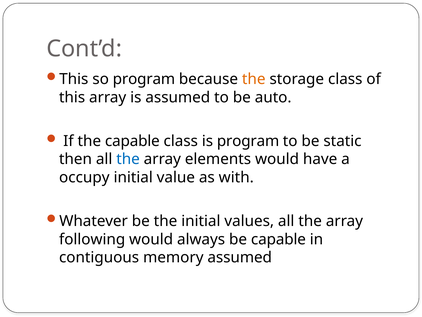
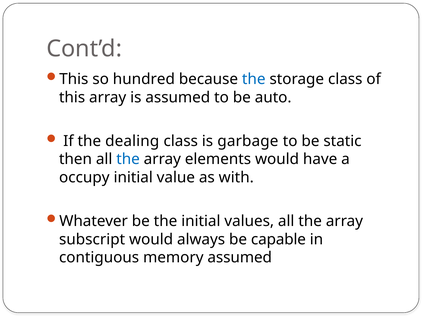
so program: program -> hundred (144, 79)
the colour: orange -> blue (254, 79)
the capable: capable -> dealing (132, 141)
is program: program -> garbage (248, 141)
following: following -> subscript (92, 239)
